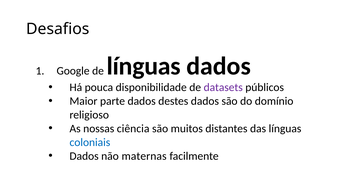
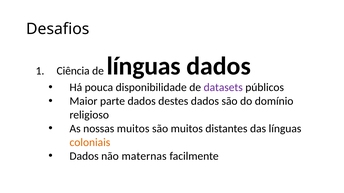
Google: Google -> Ciência (73, 71)
nossas ciência: ciência -> muitos (133, 129)
coloniais colour: blue -> orange (90, 143)
